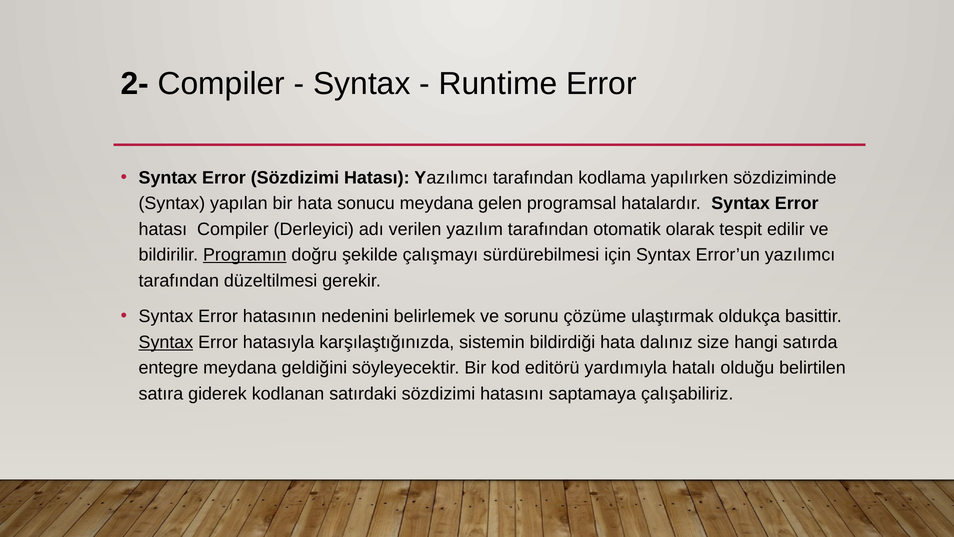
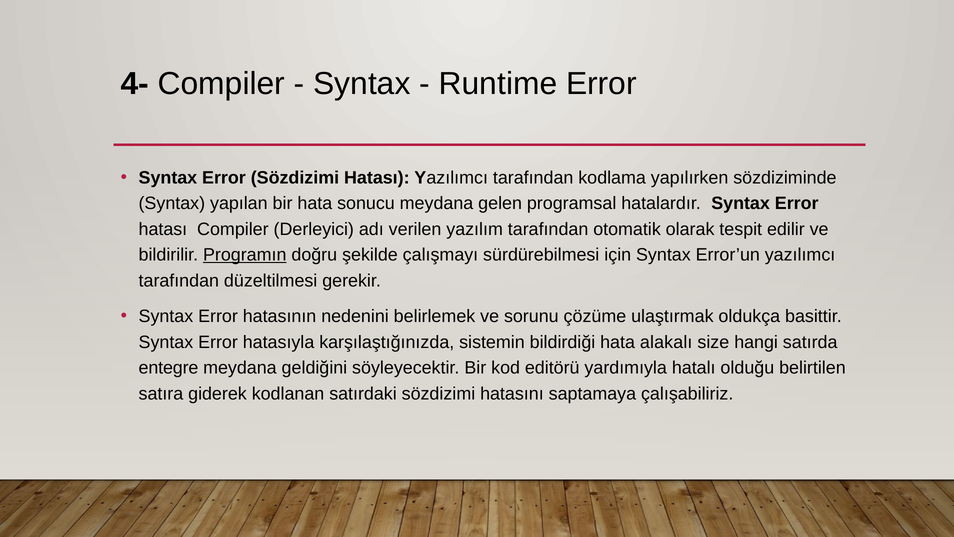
2-: 2- -> 4- (135, 84)
Syntax underline: present -> none (166, 342)
dalınız: dalınız -> alakalı (666, 342)
